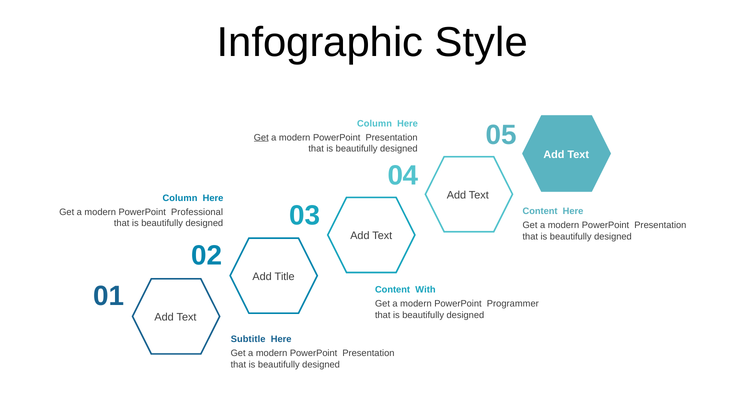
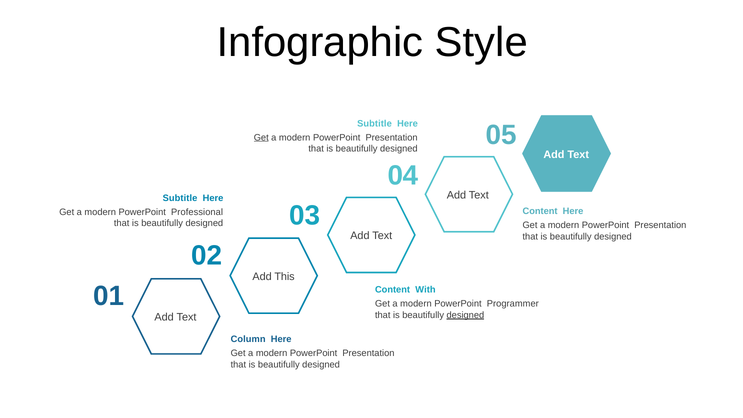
Column: Column -> Subtitle (375, 123)
Column: Column -> Subtitle (180, 198)
Title: Title -> This (285, 276)
designed underline: none -> present (465, 315)
Subtitle: Subtitle -> Column (248, 339)
